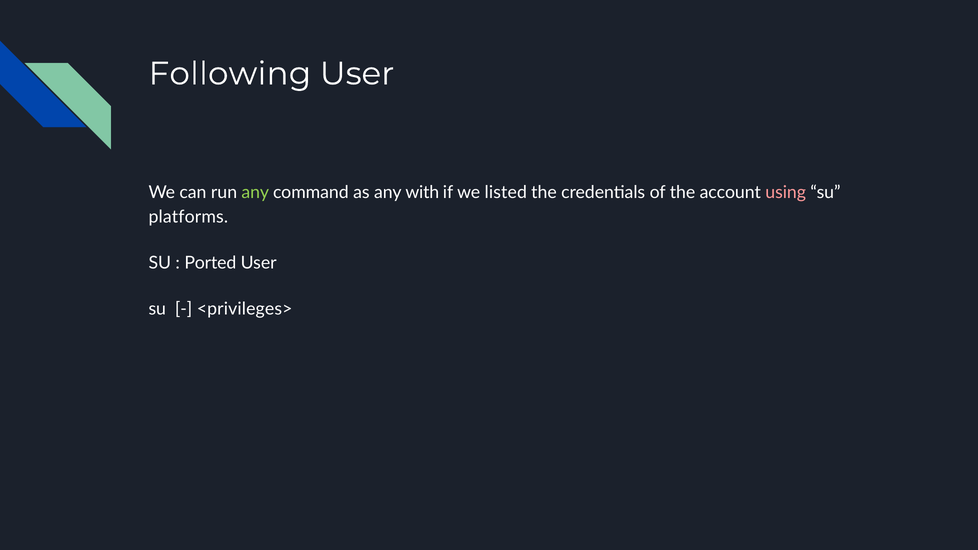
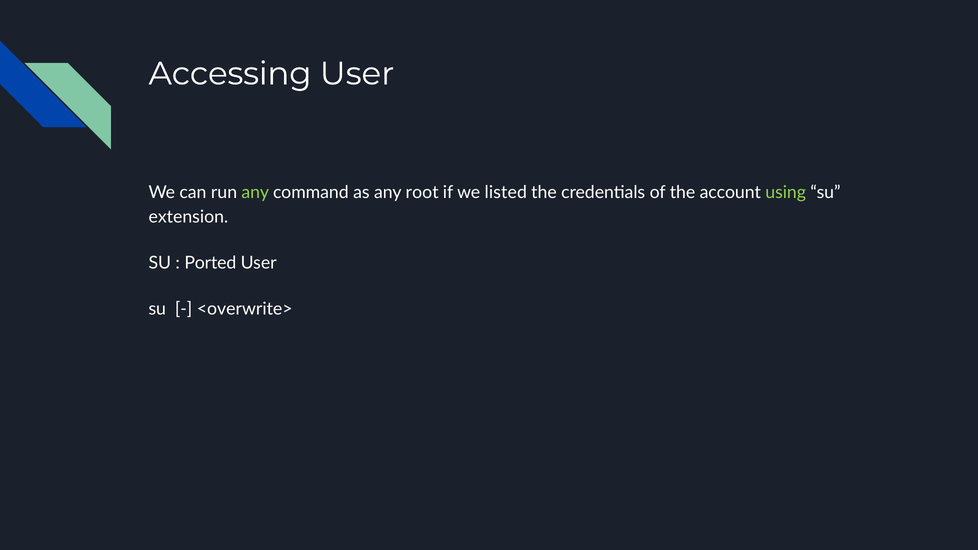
Following: Following -> Accessing (230, 74)
with: with -> root (422, 192)
using colour: pink -> light green (786, 192)
platforms: platforms -> extension (188, 217)
<privileges>: <privileges> -> <overwrite> (245, 309)
